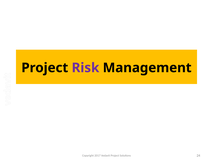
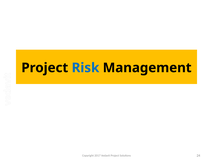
Risk colour: purple -> blue (85, 68)
